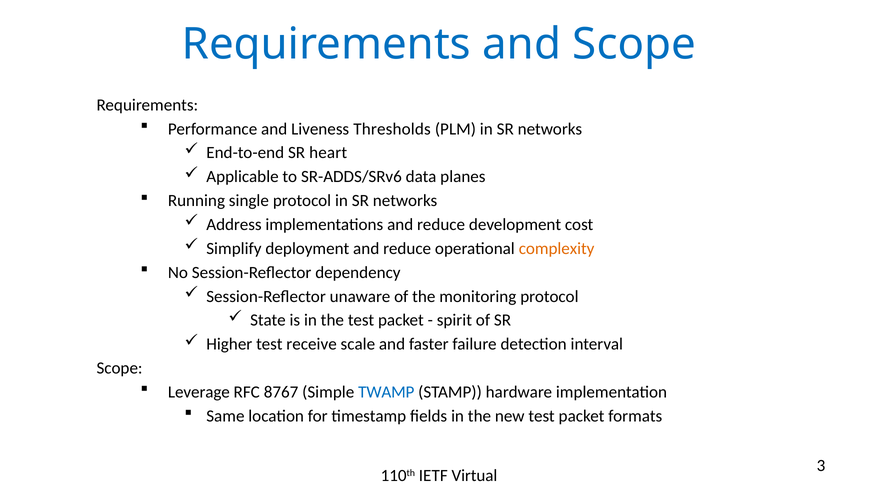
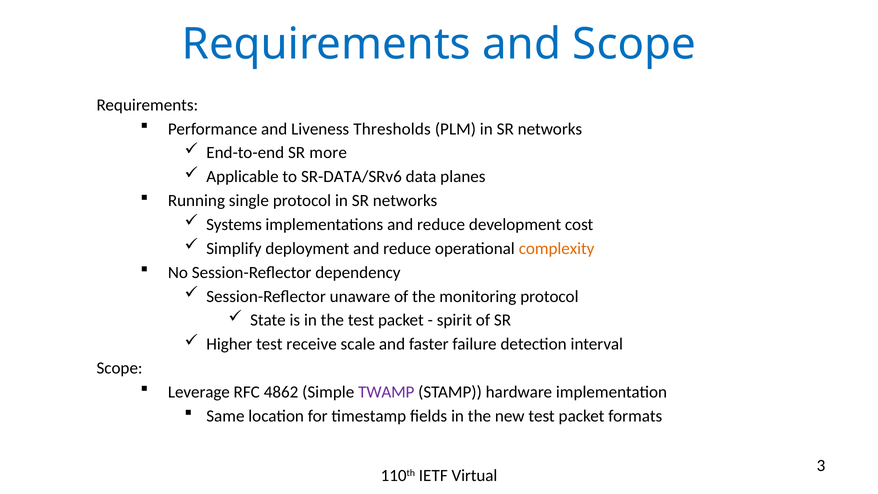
heart: heart -> more (328, 153)
SR-ADDS/SRv6: SR-ADDS/SRv6 -> SR-DATA/SRv6 (351, 177)
Address: Address -> Systems (234, 225)
8767: 8767 -> 4862 (281, 392)
TWAMP colour: blue -> purple (386, 392)
